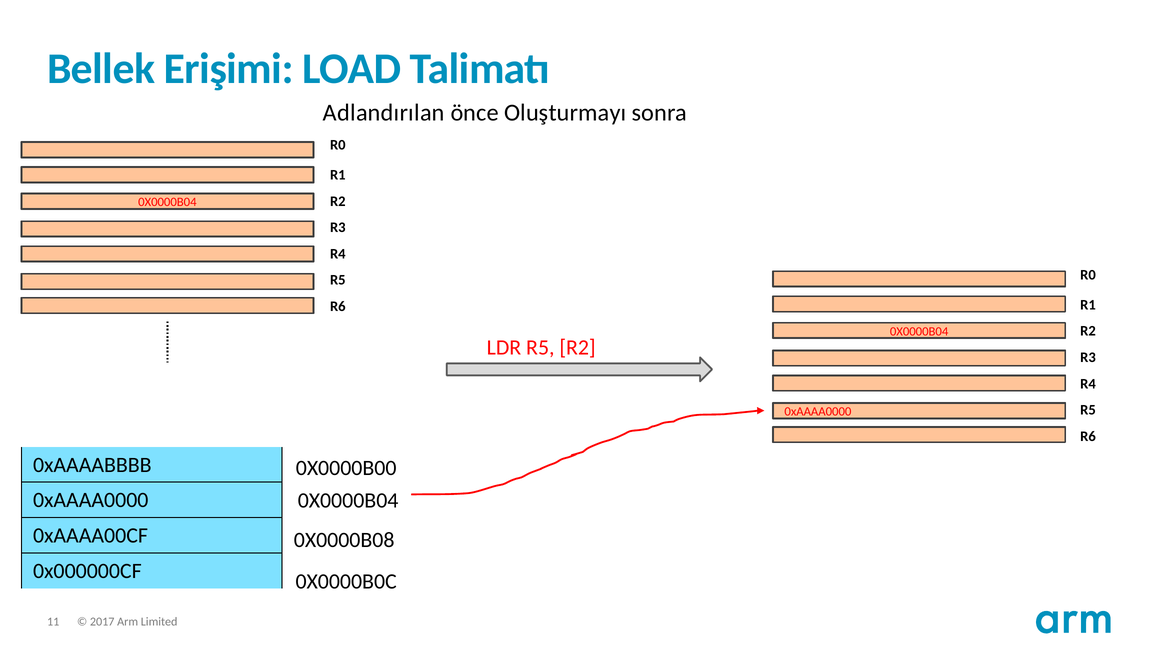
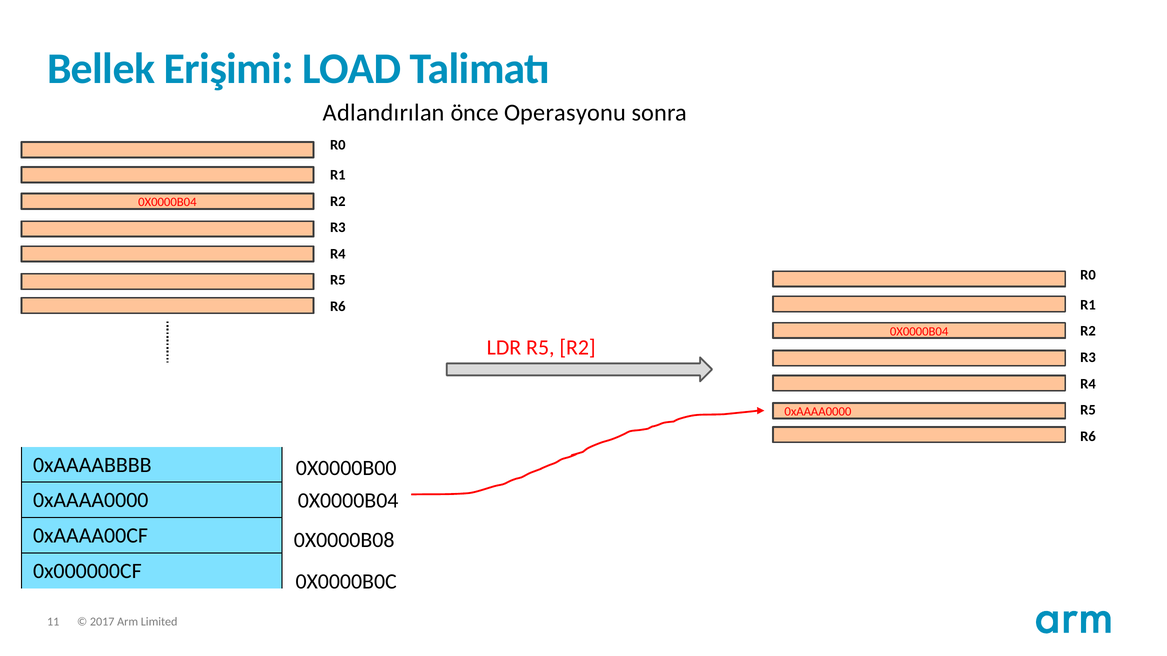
Oluşturmayı: Oluşturmayı -> Operasyonu (565, 113)
